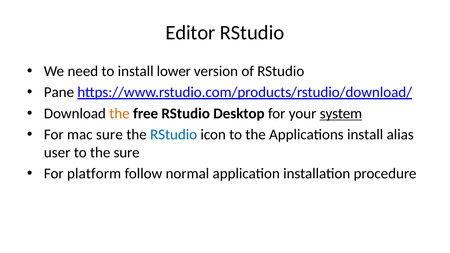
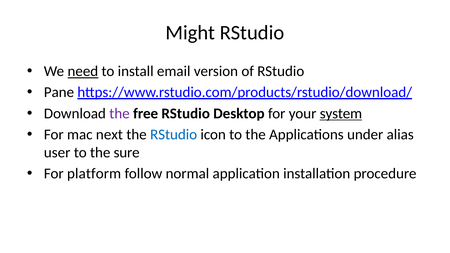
Editor: Editor -> Might (190, 33)
need underline: none -> present (83, 71)
lower: lower -> email (174, 71)
the colour: orange -> purple (119, 114)
mac sure: sure -> next (109, 135)
Applications install: install -> under (365, 135)
